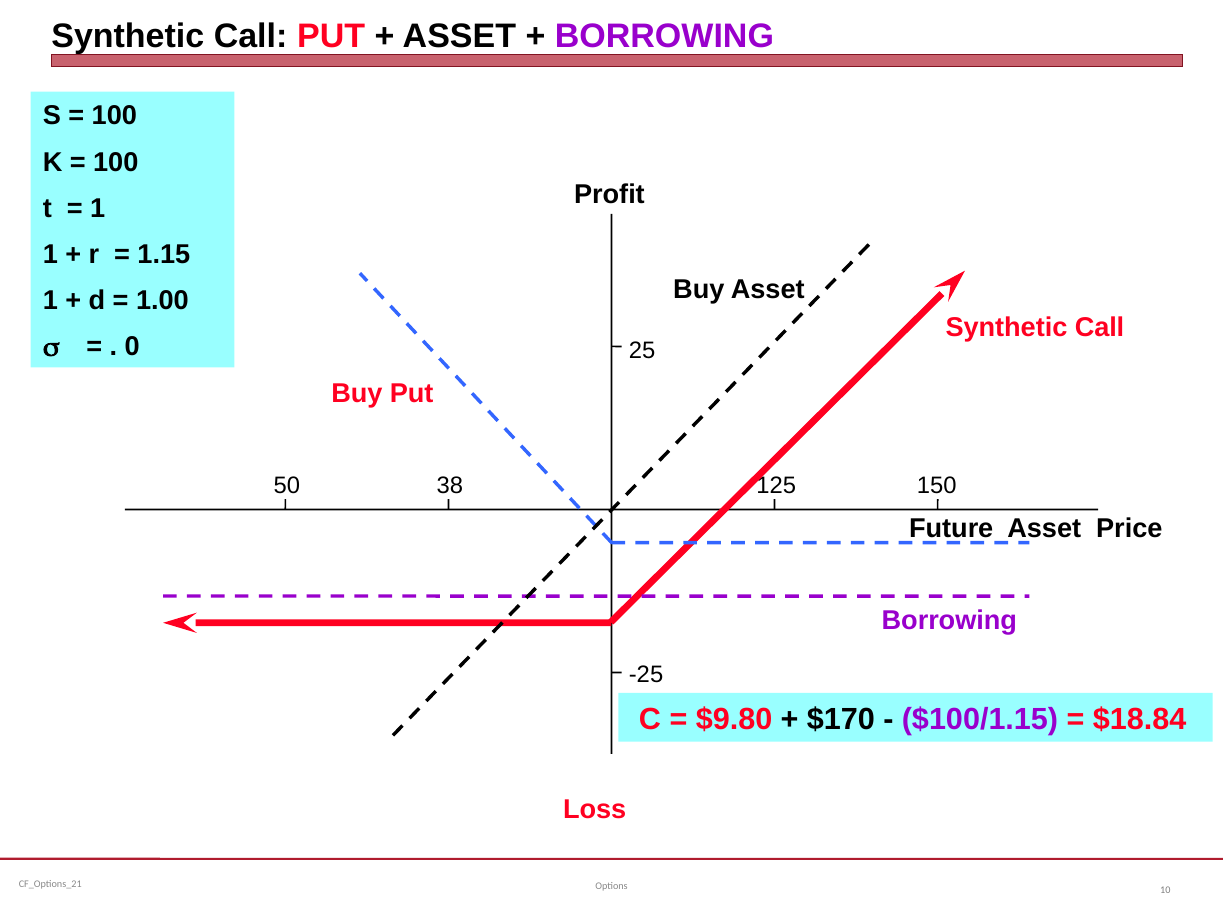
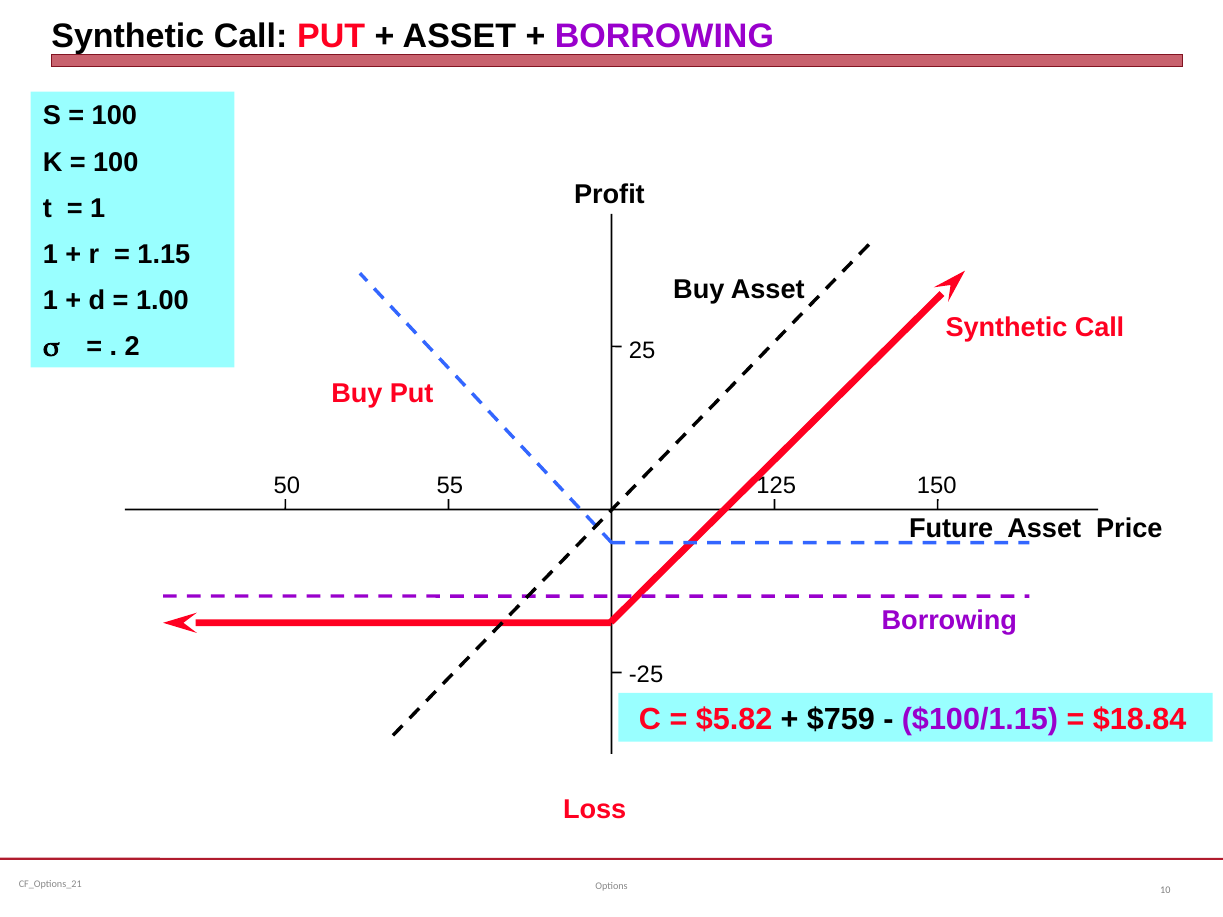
0: 0 -> 2 (132, 347)
38: 38 -> 55 (450, 486)
$9.80: $9.80 -> $5.82 (734, 720)
$170: $170 -> $759 (841, 720)
